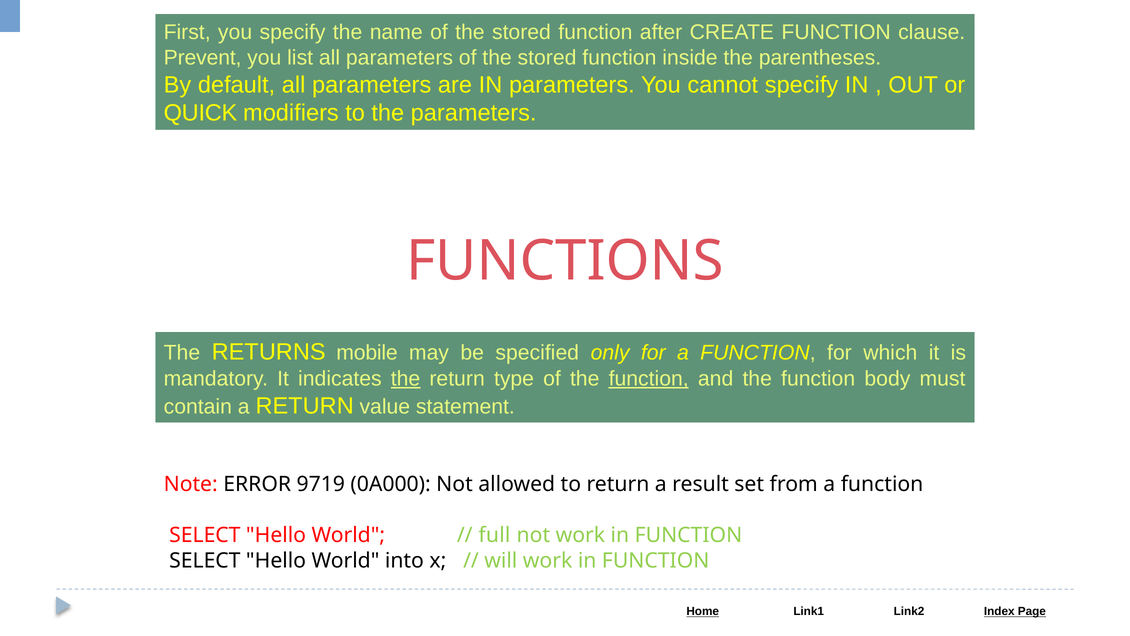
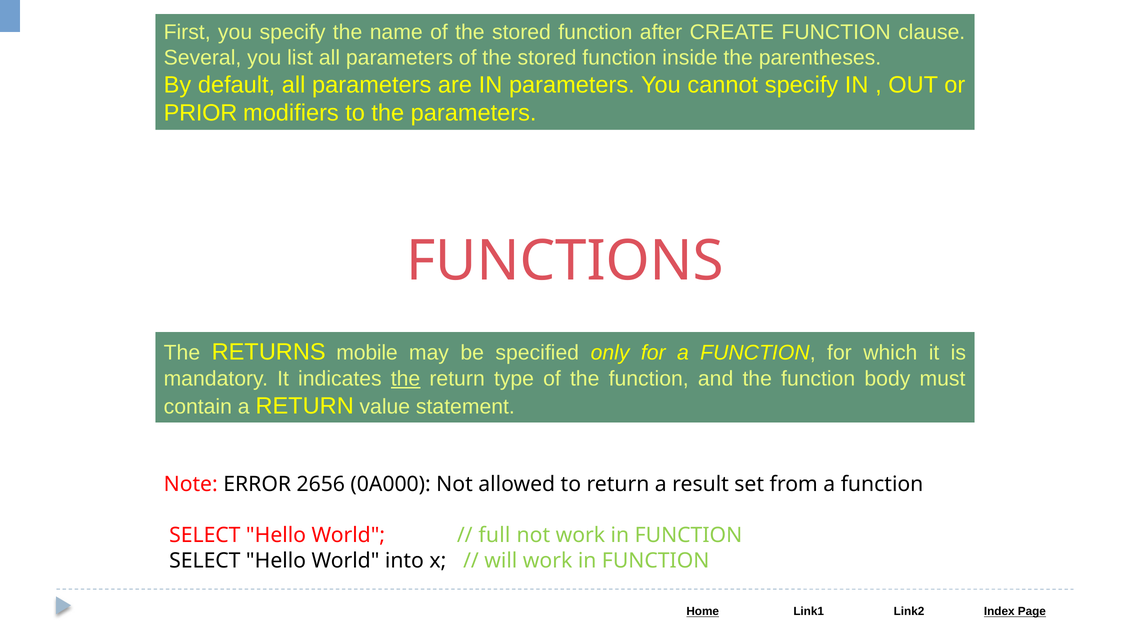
Prevent: Prevent -> Several (203, 58)
QUICK: QUICK -> PRIOR (200, 113)
function underline: present -> none (649, 379)
9719: 9719 -> 2656 (321, 484)
